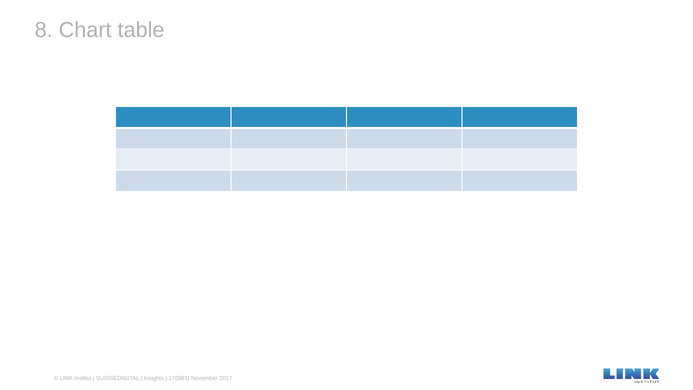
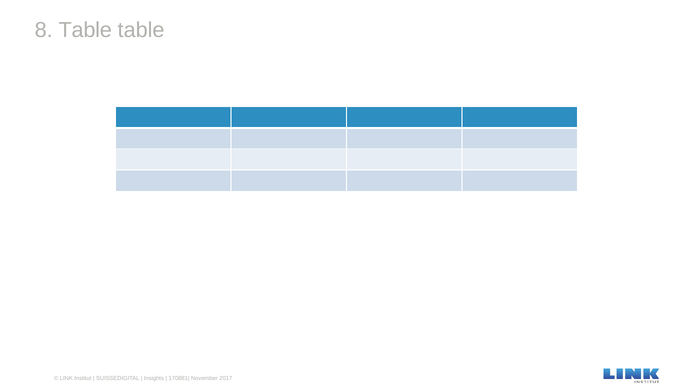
8 Chart: Chart -> Table (85, 30)
